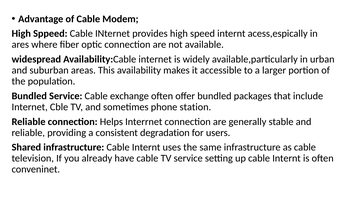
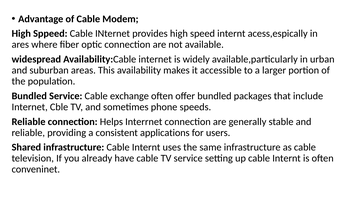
station: station -> speeds (195, 107)
degradation: degradation -> applications (165, 133)
